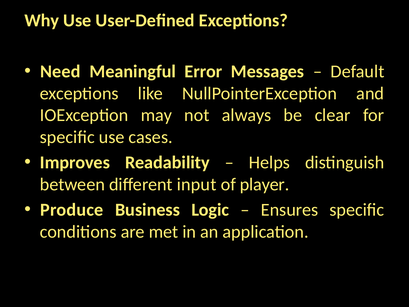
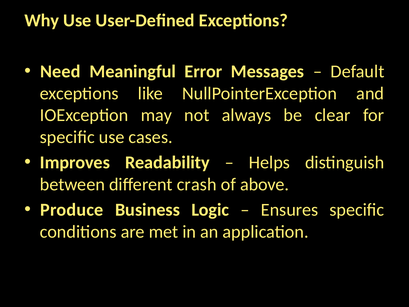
input: input -> crash (197, 184)
player: player -> above (265, 184)
